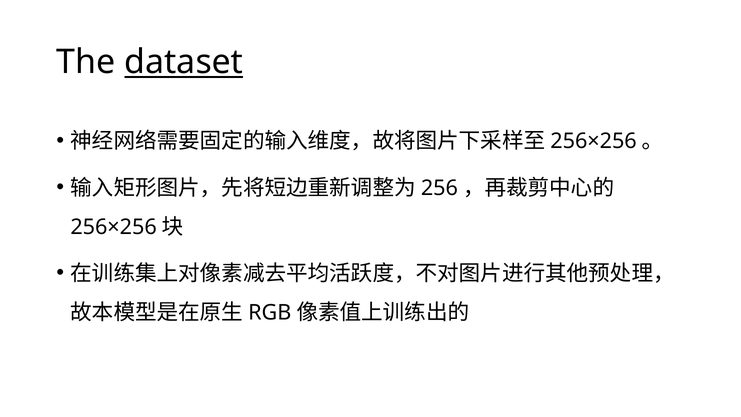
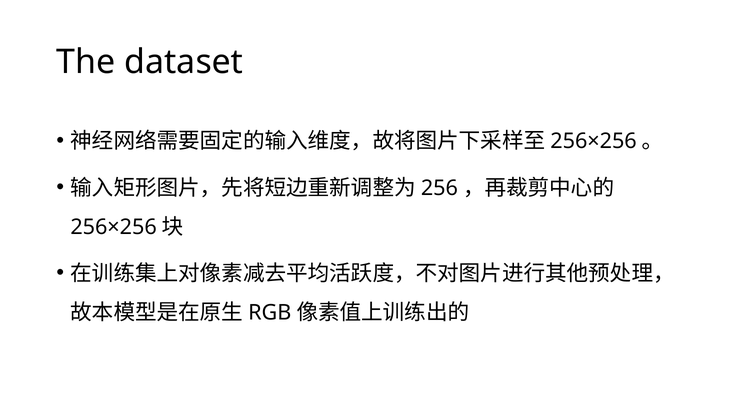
dataset underline: present -> none (184, 62)
